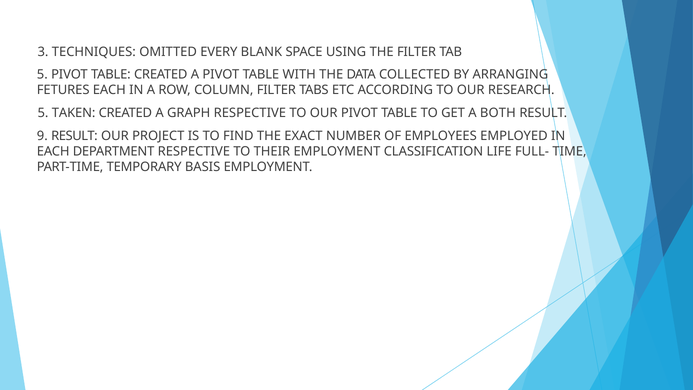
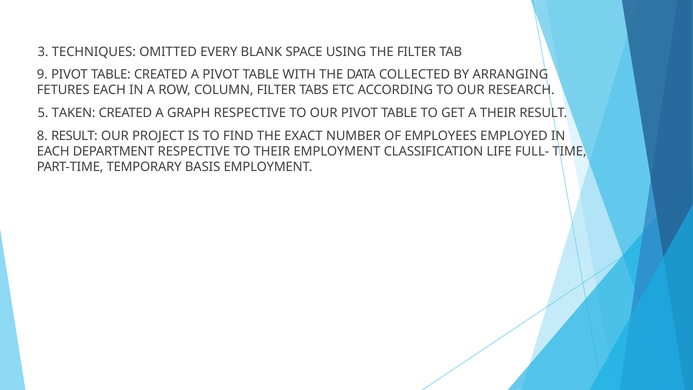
5: 5 -> 9 (42, 74)
A BOTH: BOTH -> THEIR (498, 113)
9: 9 -> 8 (42, 136)
